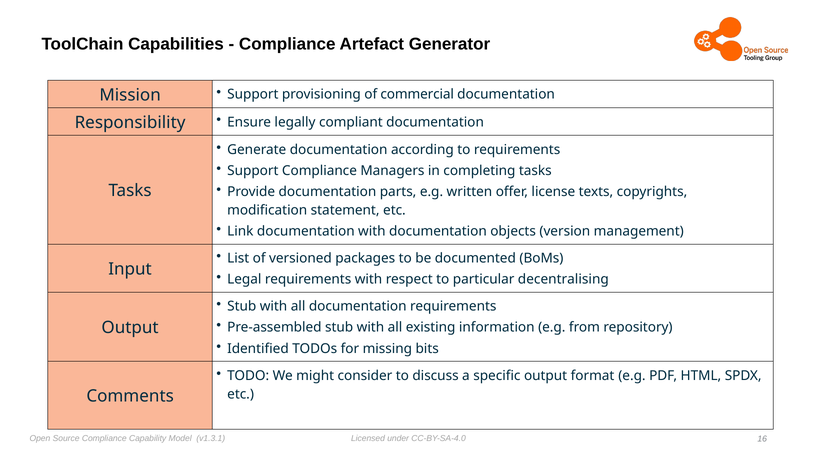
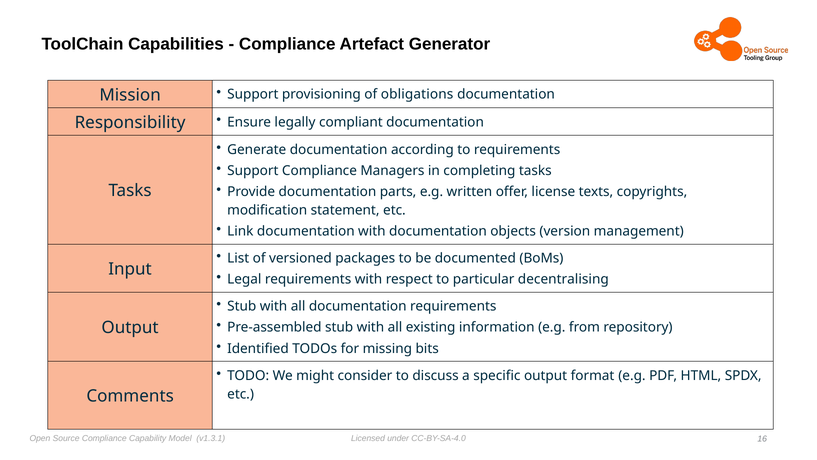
commercial: commercial -> obligations (417, 94)
